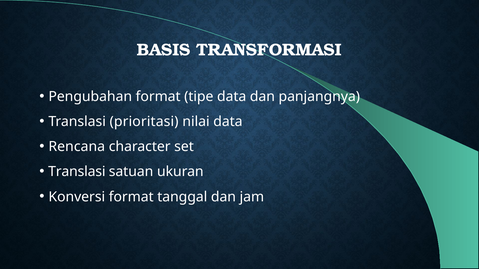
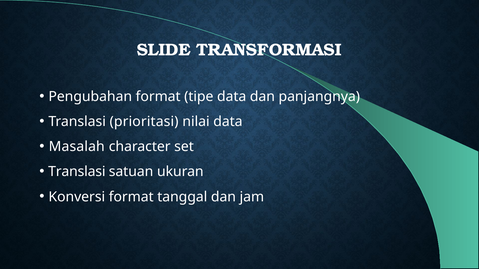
BASIS: BASIS -> SLIDE (164, 50)
Rencana: Rencana -> Masalah (77, 147)
